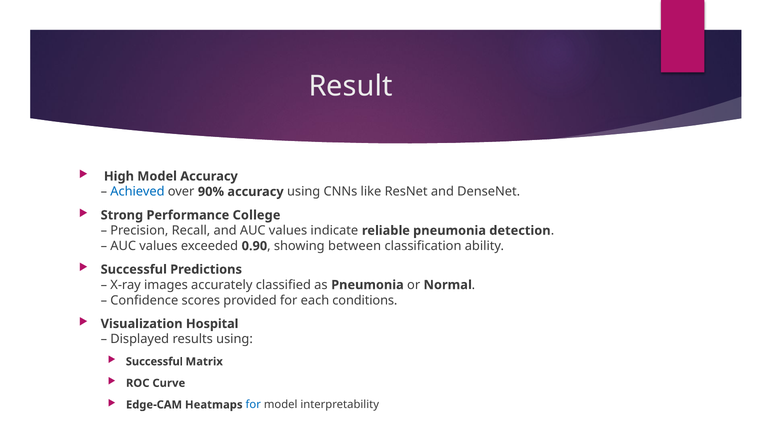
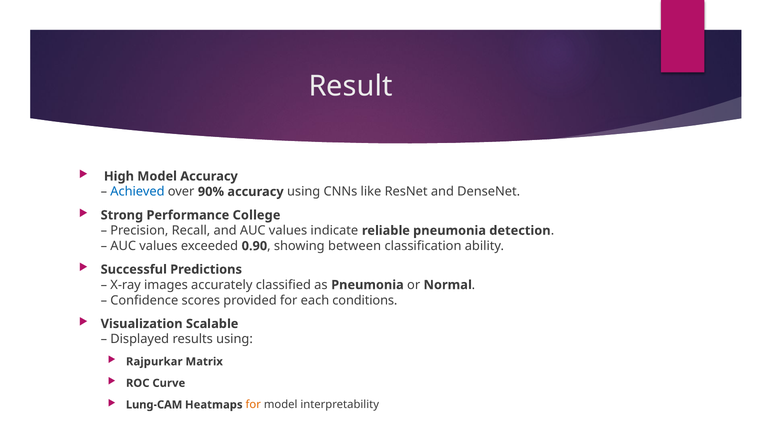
Hospital: Hospital -> Scalable (212, 324)
Successful: Successful -> Rajpurkar (154, 362)
Edge-CAM: Edge-CAM -> Lung-CAM (154, 405)
for colour: blue -> orange (253, 405)
